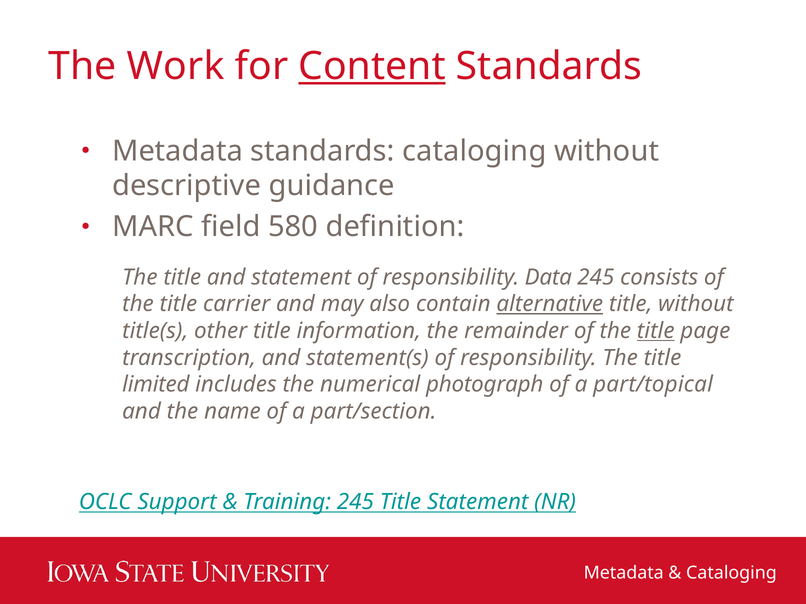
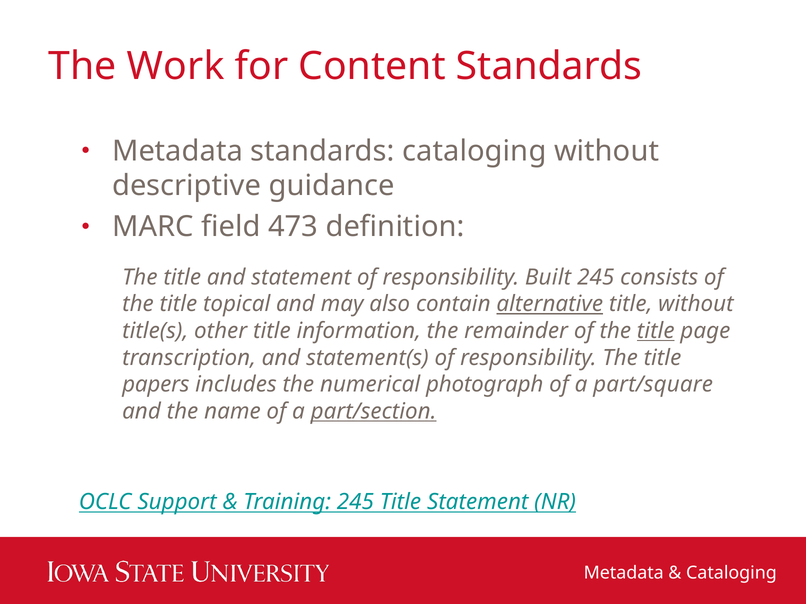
Content underline: present -> none (372, 67)
580: 580 -> 473 (293, 227)
Data: Data -> Built (548, 277)
carrier: carrier -> topical (237, 304)
limited: limited -> papers (156, 385)
part/topical: part/topical -> part/square (653, 385)
part/section underline: none -> present (374, 412)
